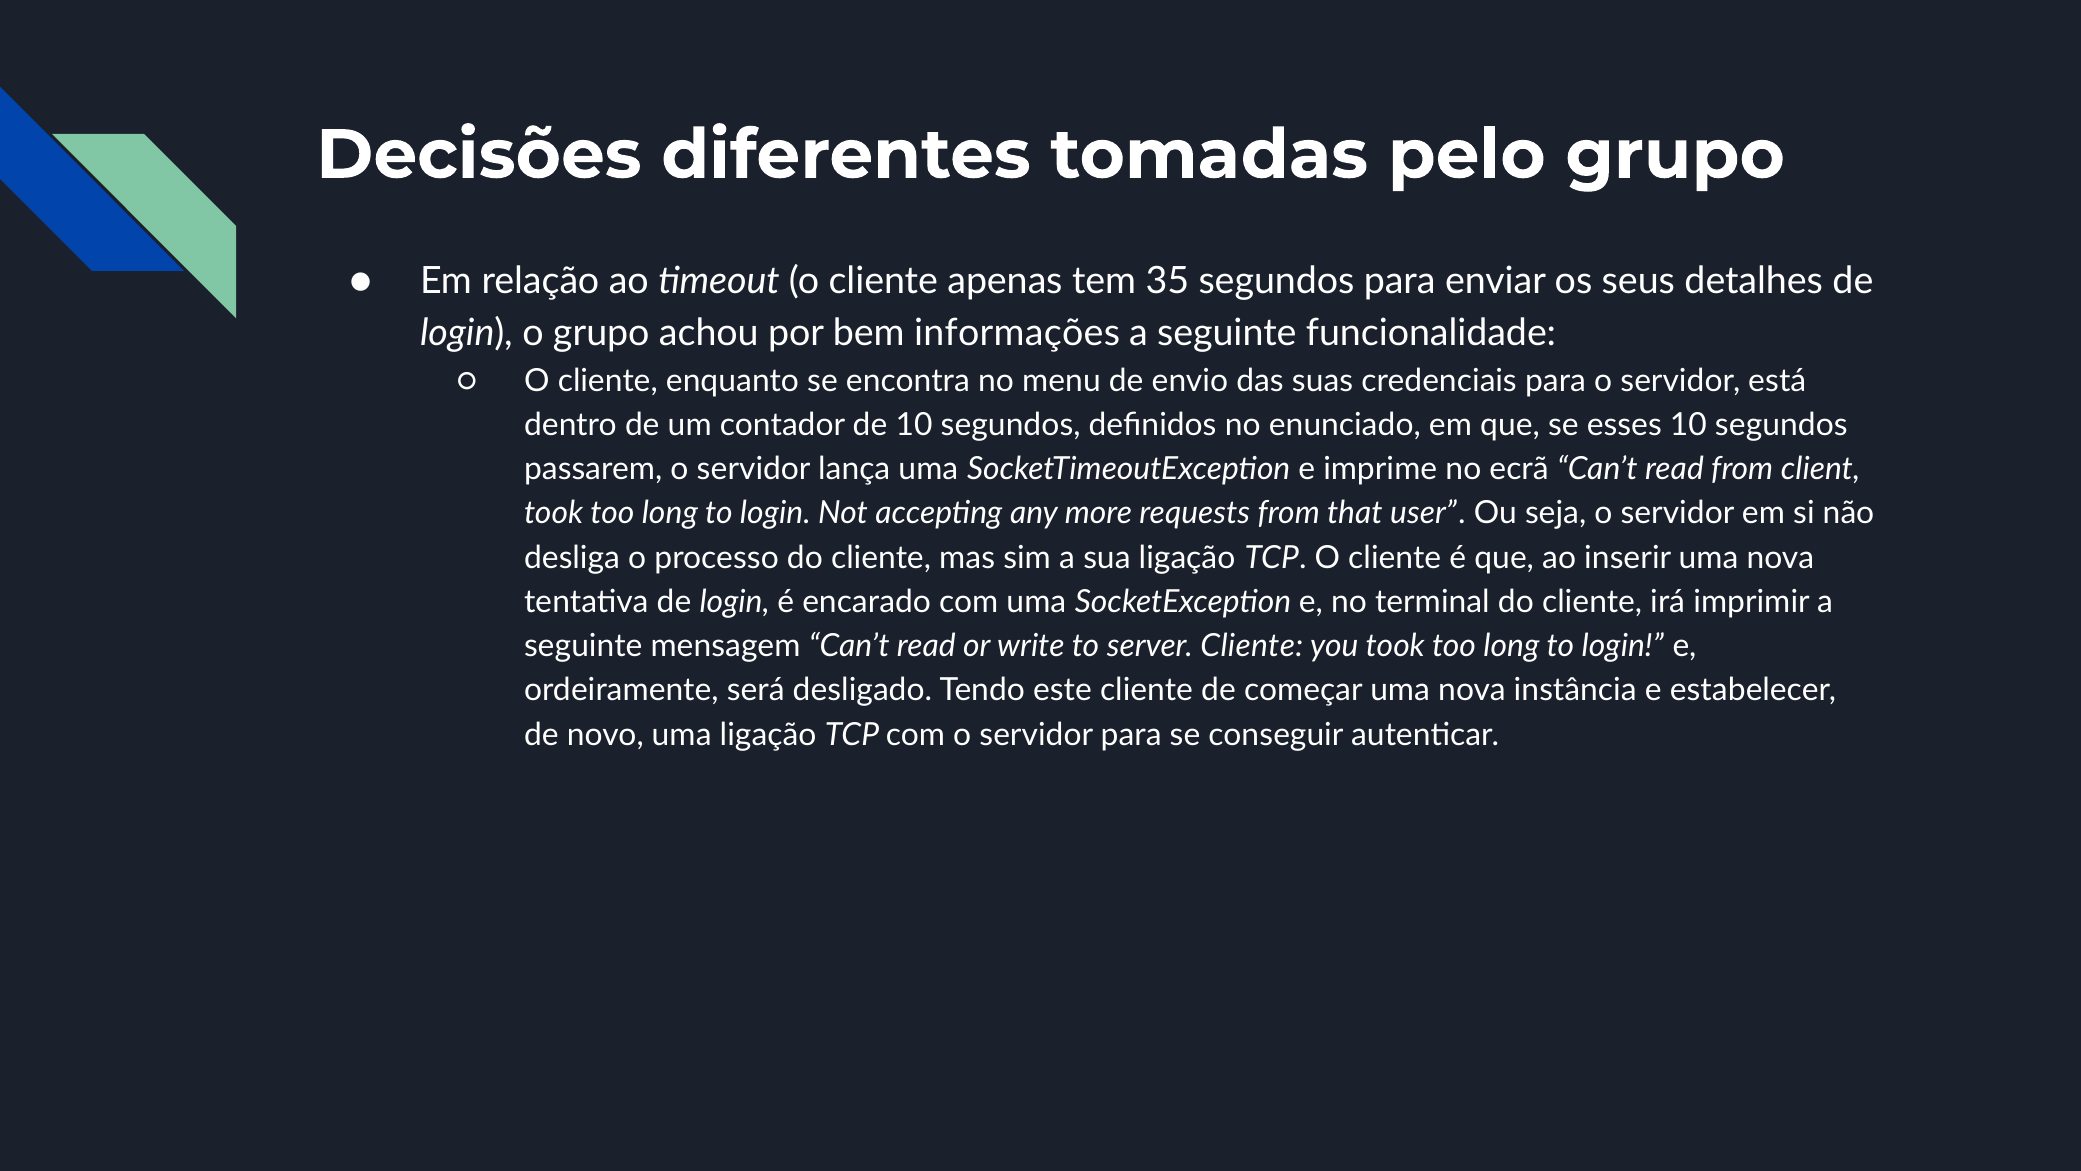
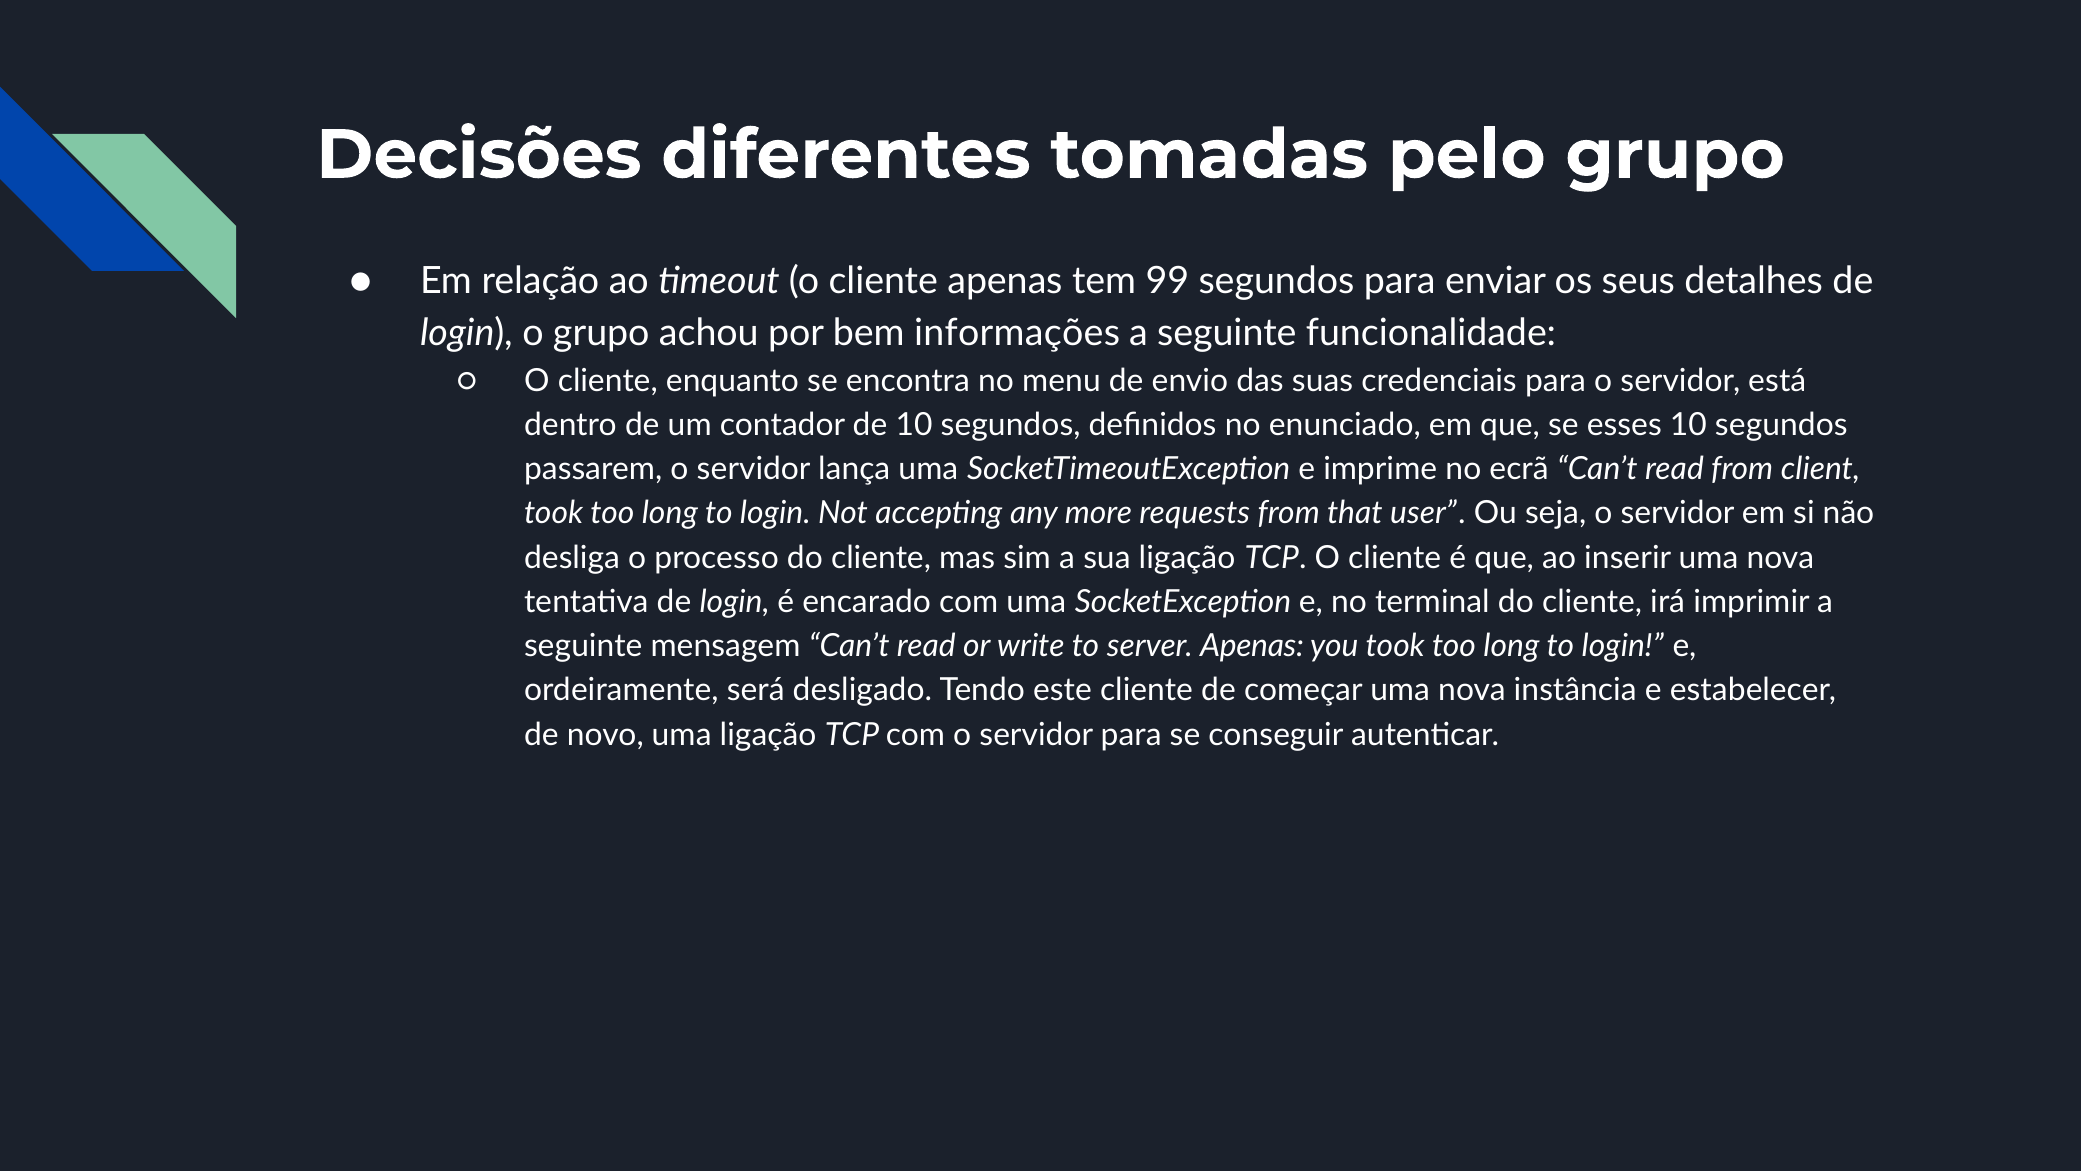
35: 35 -> 99 (1167, 281)
server Cliente: Cliente -> Apenas (1252, 646)
